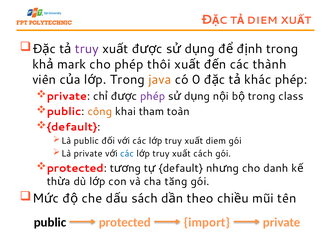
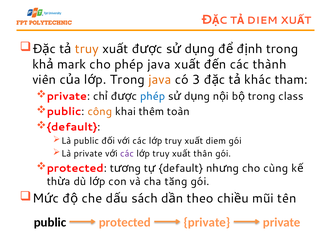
truy colour: purple -> orange (87, 49)
phép thôi: thôi -> java (159, 64)
0: 0 -> 3 (196, 80)
khác phép: phép -> tham (291, 80)
phép colour: purple -> blue (153, 96)
tham: tham -> thêm (151, 112)
các colour: blue -> purple (127, 154)
cách: cách -> thân (203, 154)
danh: danh -> cùng (276, 168)
protected import: import -> private (207, 223)
